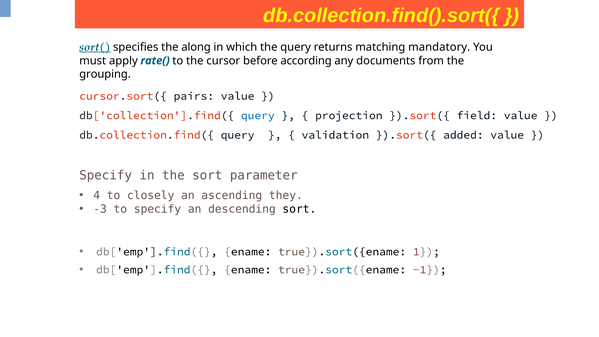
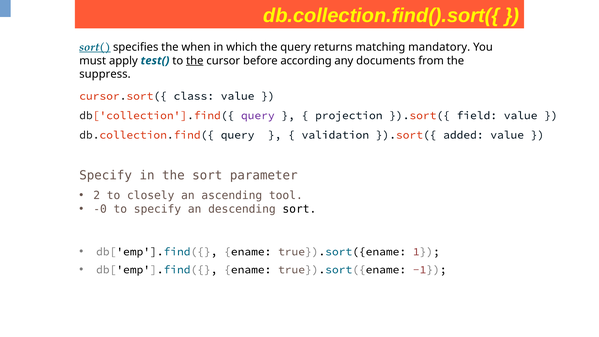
along: along -> when (196, 47)
rate(: rate( -> test( (155, 61)
the underline: none -> present (195, 61)
grouping: grouping -> suppress (105, 74)
pairs: pairs -> class (194, 96)
query colour: blue -> purple (258, 115)
4: 4 -> 2 (97, 195)
they: they -> tool (286, 195)
-3: -3 -> -0 (100, 209)
